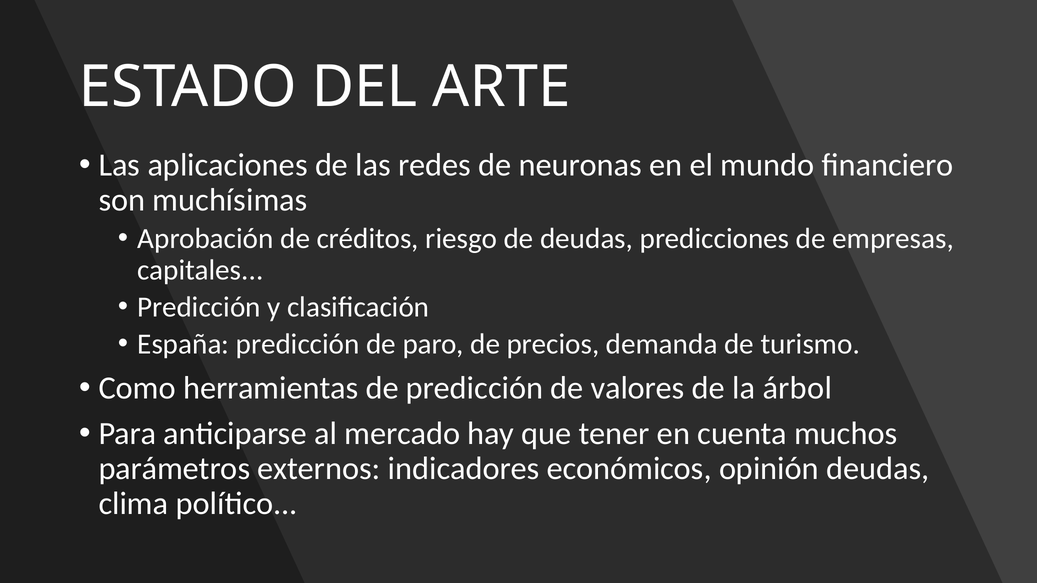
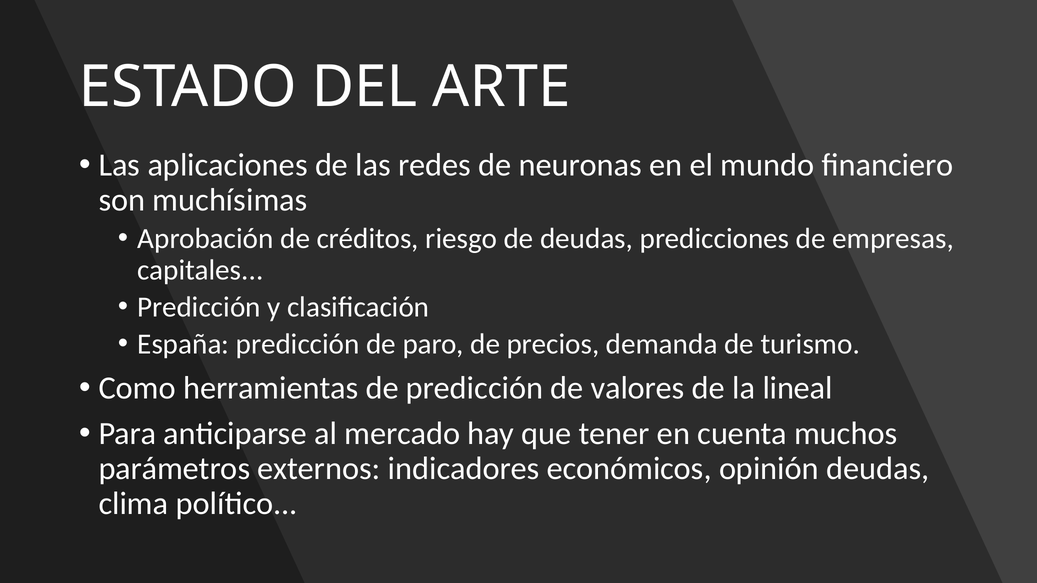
árbol: árbol -> lineal (798, 388)
